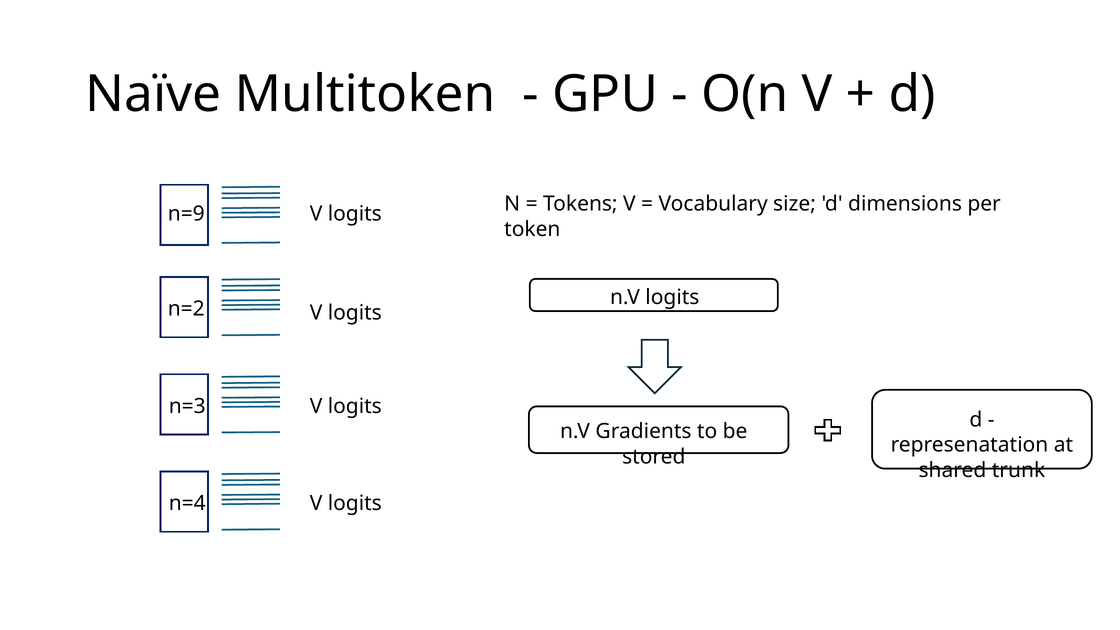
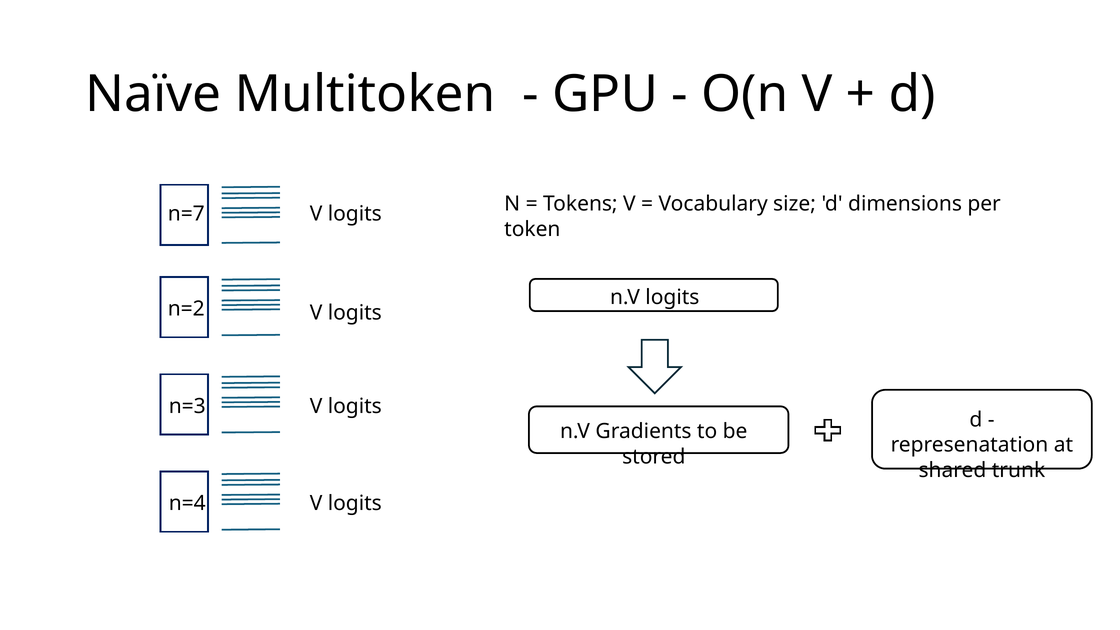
n=9: n=9 -> n=7 (186, 214)
